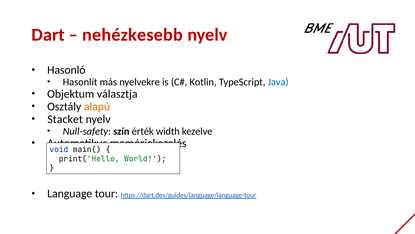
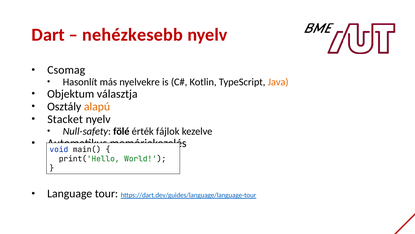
Hasonló: Hasonló -> Csomag (66, 70)
Java colour: blue -> orange (278, 82)
szín: szín -> fölé (121, 131)
width: width -> fájlok (168, 131)
